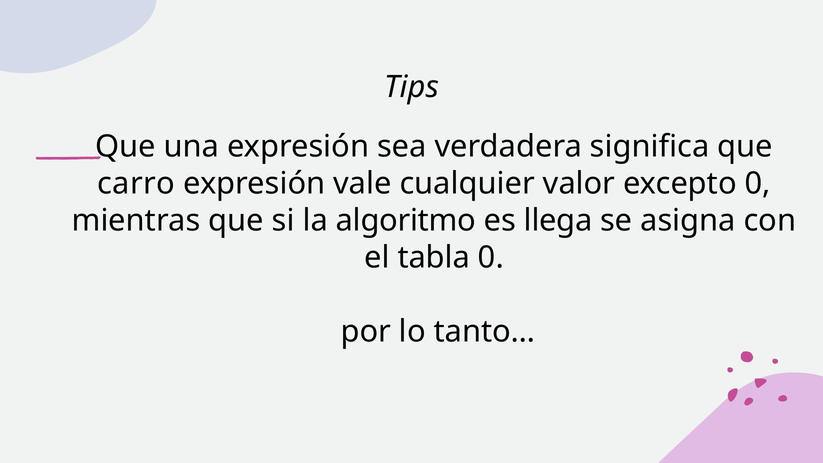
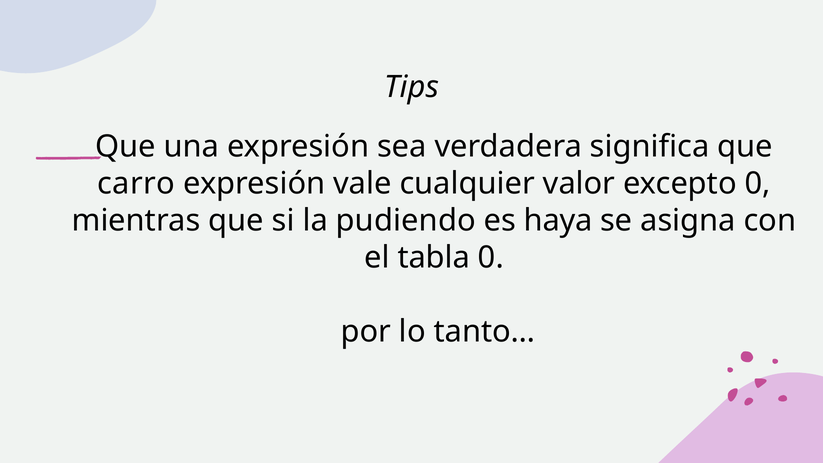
algoritmo: algoritmo -> pudiendo (406, 221)
llega: llega -> haya (558, 221)
